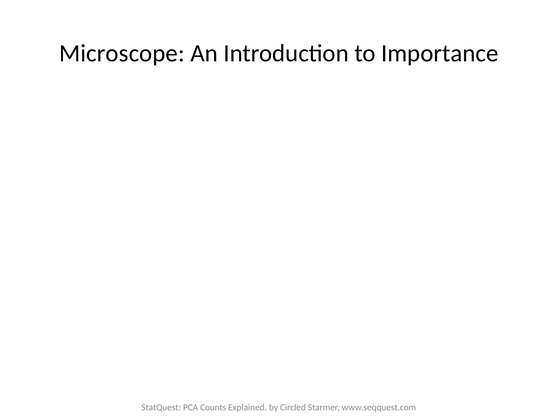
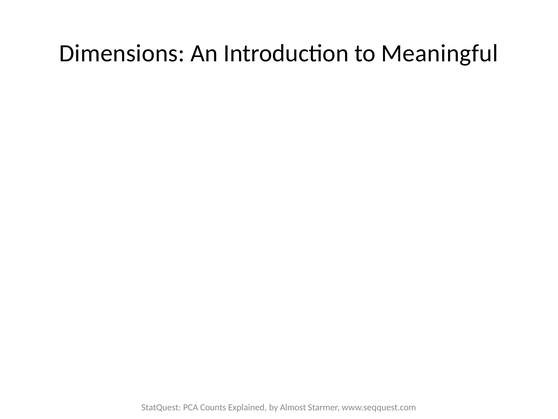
Microscope: Microscope -> Dimensions (122, 53)
Importance: Importance -> Meaningful (440, 53)
Circled: Circled -> Almost (293, 407)
